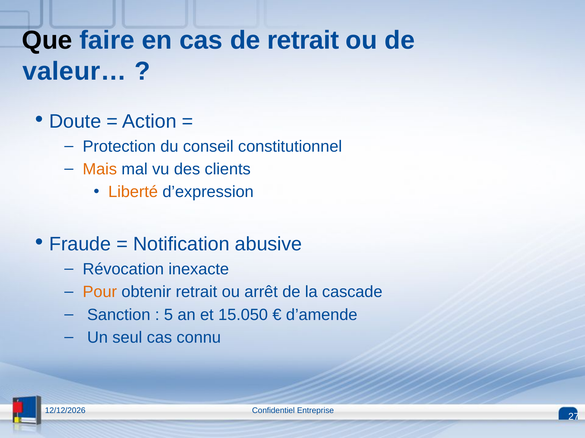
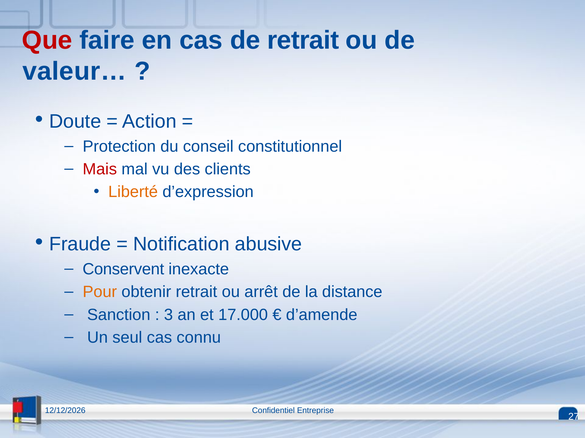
Que colour: black -> red (47, 40)
Mais colour: orange -> red (100, 169)
Révocation: Révocation -> Conservent (123, 270)
cascade: cascade -> distance (352, 292)
5: 5 -> 3 (168, 315)
15.050: 15.050 -> 17.000 (243, 315)
